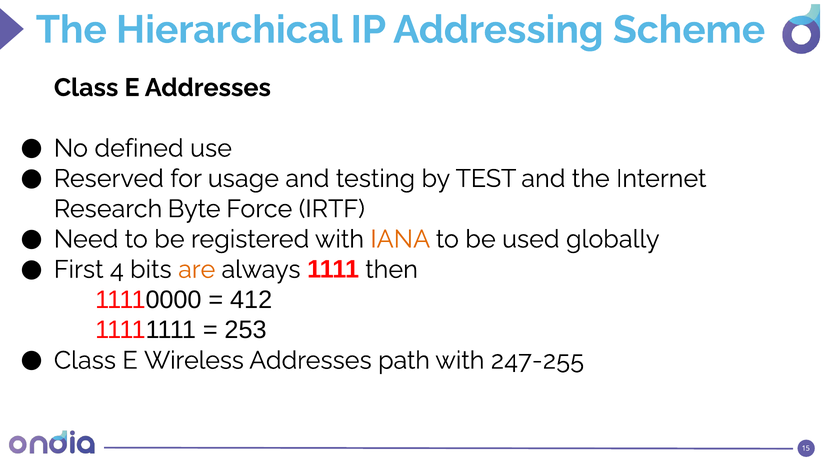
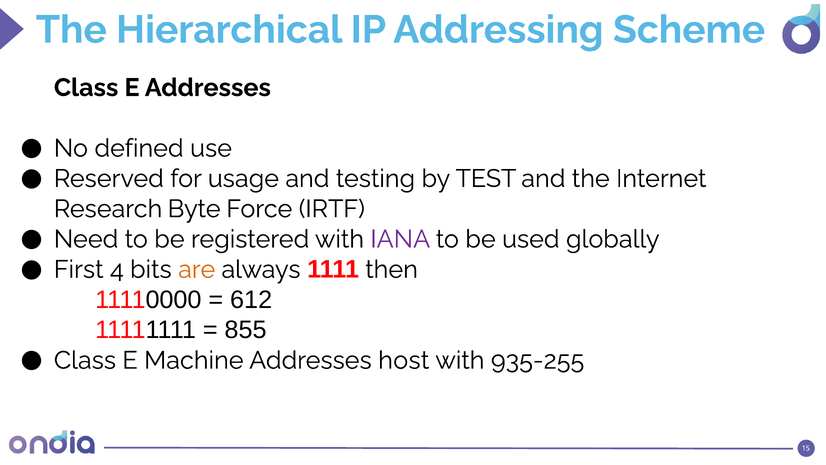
IANA colour: orange -> purple (400, 239)
412: 412 -> 612 (251, 300)
253: 253 -> 855 (246, 330)
Wireless: Wireless -> Machine (194, 360)
path: path -> host (404, 360)
247-255: 247-255 -> 935-255 (538, 360)
